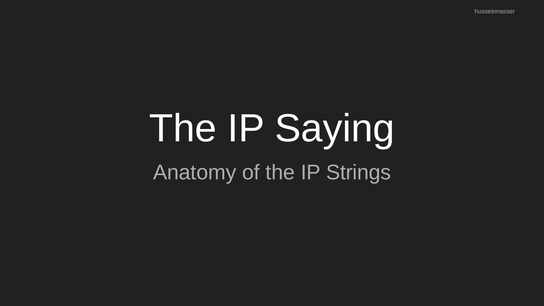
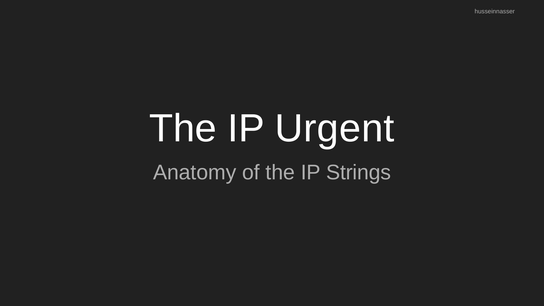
Saying: Saying -> Urgent (335, 129)
